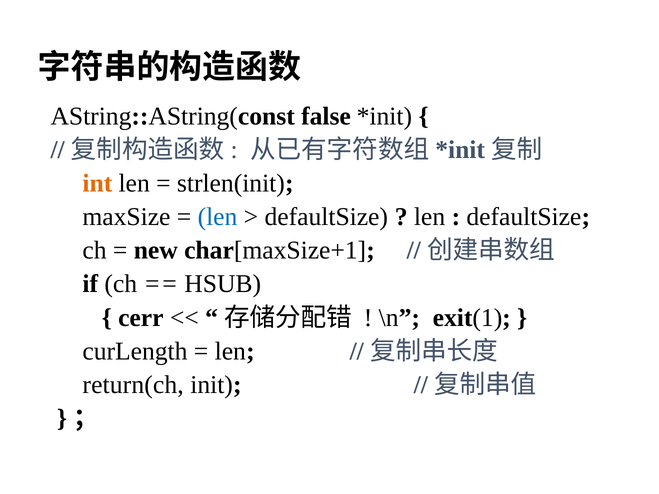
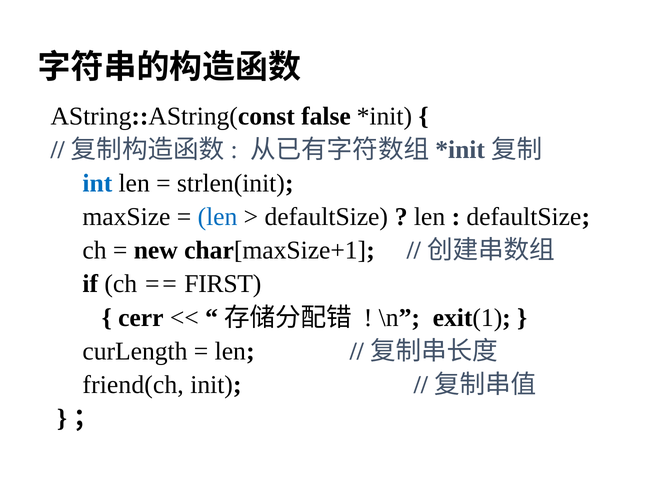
int colour: orange -> blue (97, 183)
HSUB: HSUB -> FIRST (223, 284)
return(ch: return(ch -> friend(ch (133, 385)
